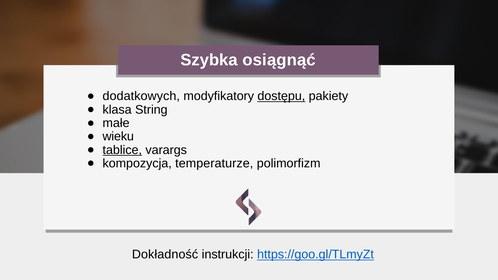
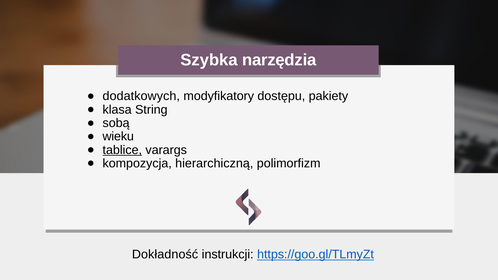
osiągnąć: osiągnąć -> narzędzia (279, 60)
dostępu underline: present -> none (281, 96)
małe: małe -> sobą (116, 123)
temperaturze: temperaturze -> hierarchiczną (214, 163)
